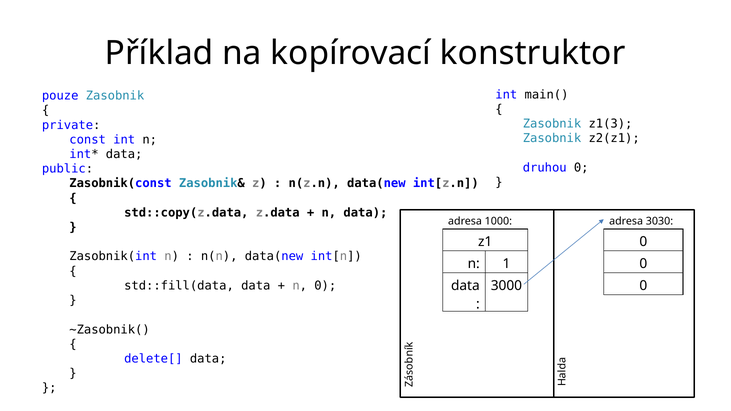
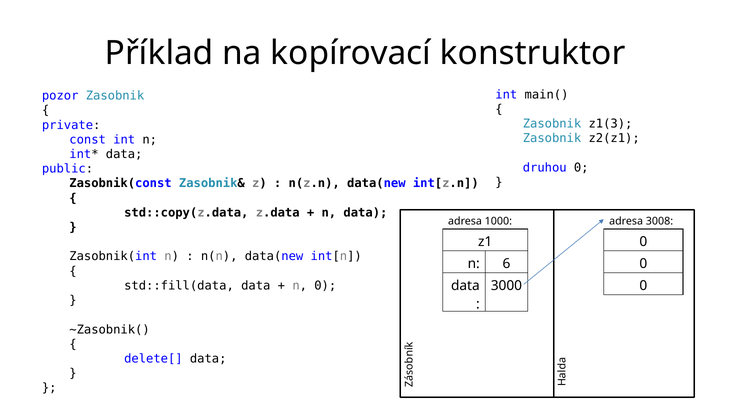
pouze: pouze -> pozor (60, 96)
3030: 3030 -> 3008 (659, 221)
1: 1 -> 6 (506, 264)
